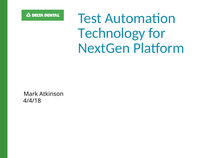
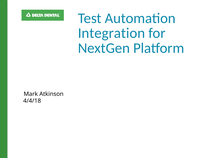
Technology: Technology -> Integration (111, 33)
